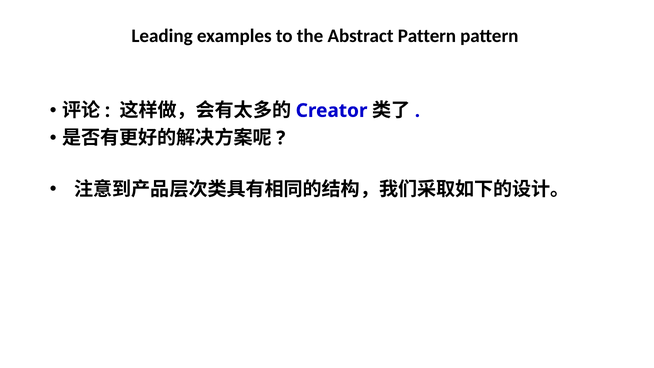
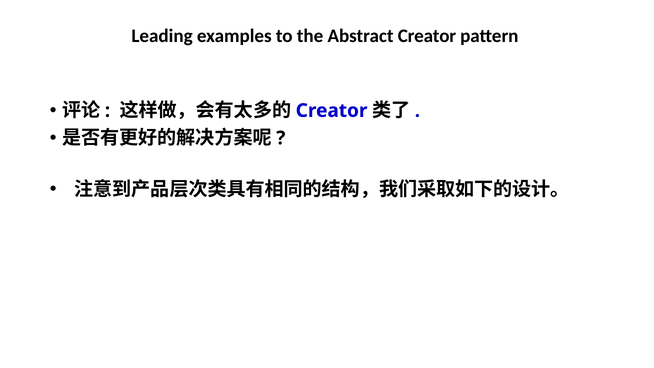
Abstract Pattern: Pattern -> Creator (427, 36)
